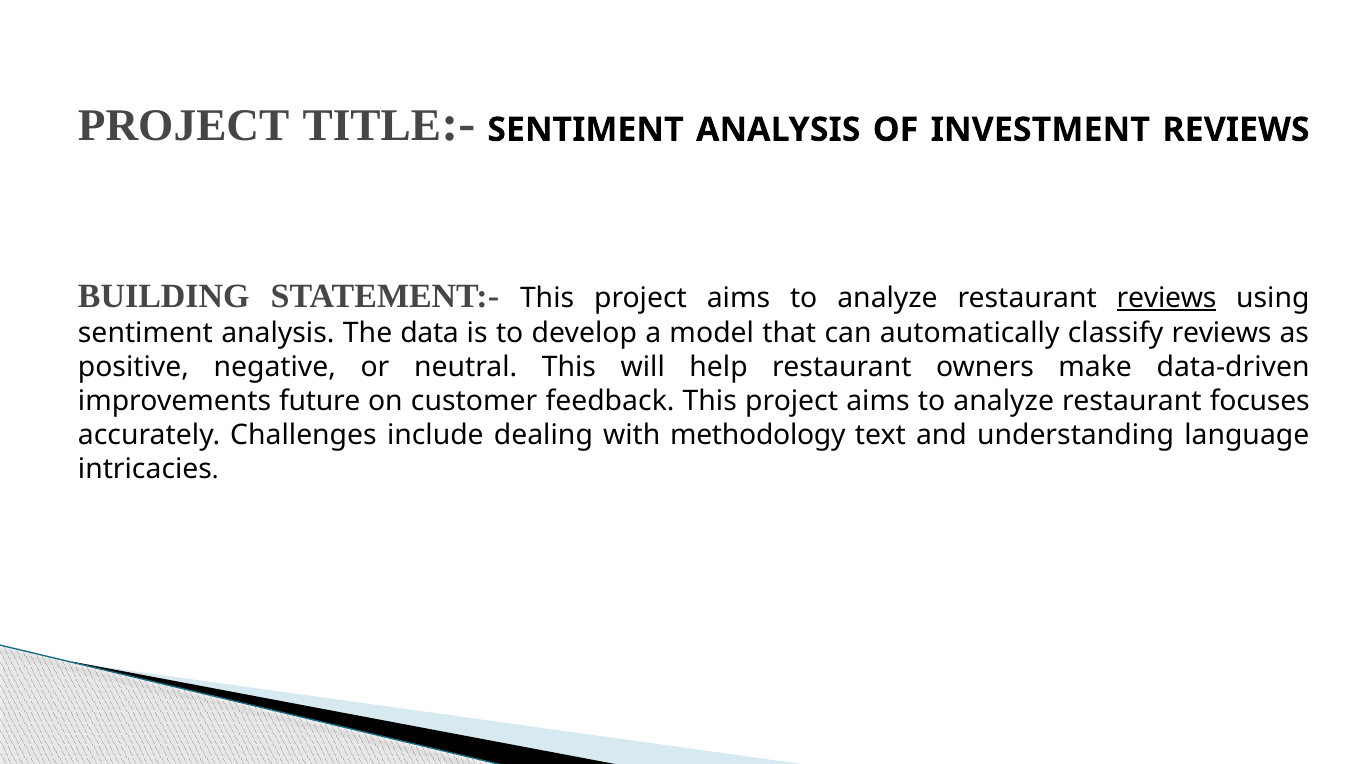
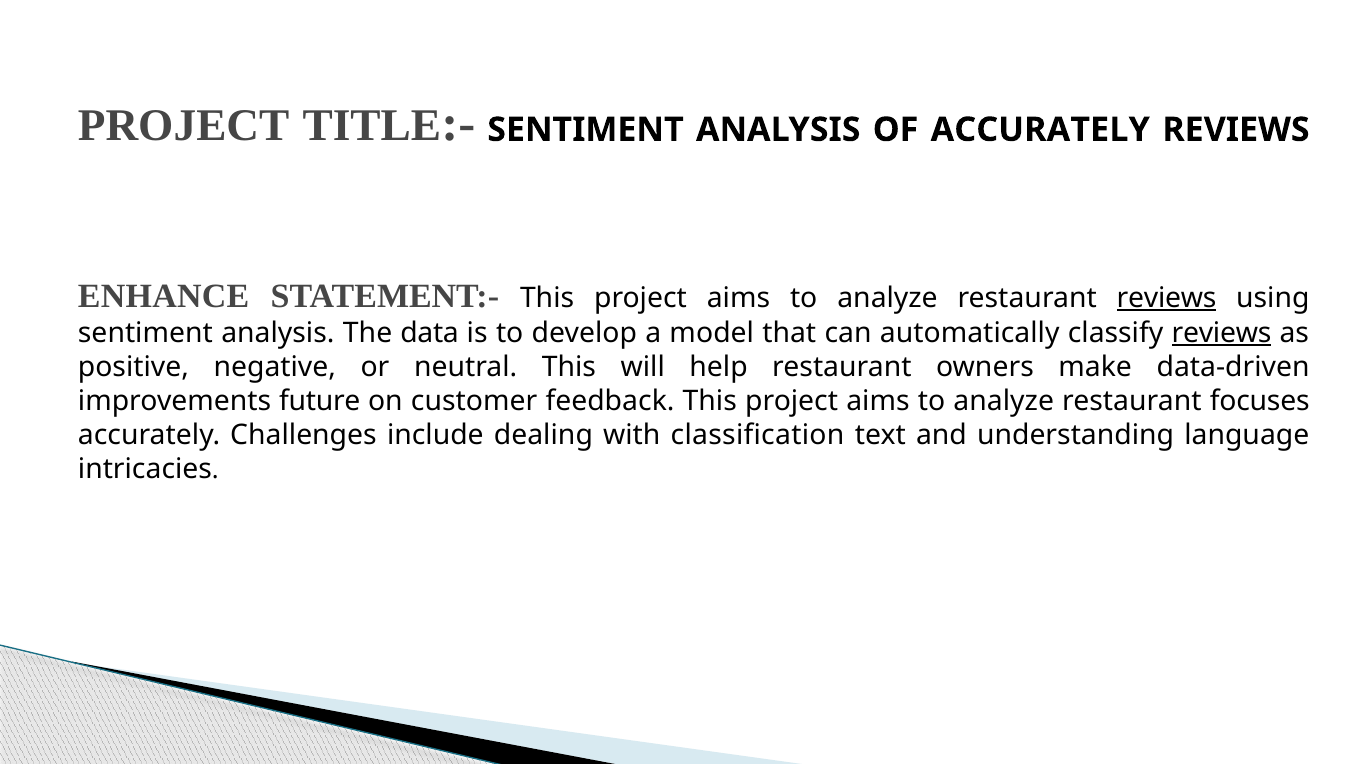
OF INVESTMENT: INVESTMENT -> ACCURATELY (1040, 130)
BUILDING: BUILDING -> ENHANCE (164, 296)
reviews underline: none -> present (1222, 333)
methodology: methodology -> classification (757, 435)
